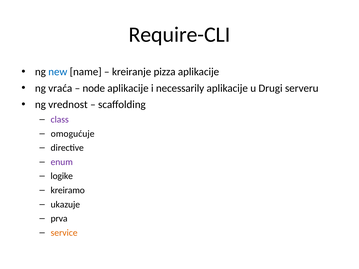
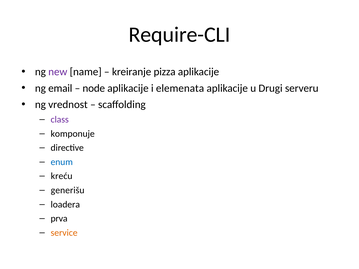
new colour: blue -> purple (58, 72)
vraća: vraća -> email (60, 88)
necessarily: necessarily -> elemenata (180, 88)
omogućuje: omogućuje -> komponuje (73, 134)
enum colour: purple -> blue (62, 162)
logike: logike -> kreću (62, 176)
kreiramo: kreiramo -> generišu (68, 190)
ukazuje: ukazuje -> loadera (65, 205)
